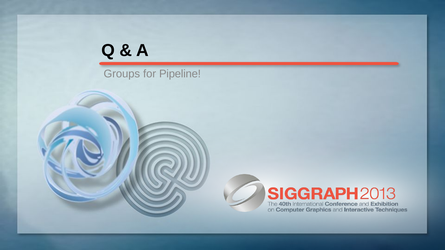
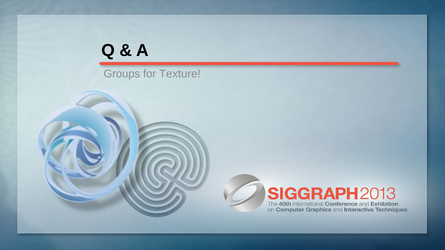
Pipeline: Pipeline -> Texture (180, 74)
